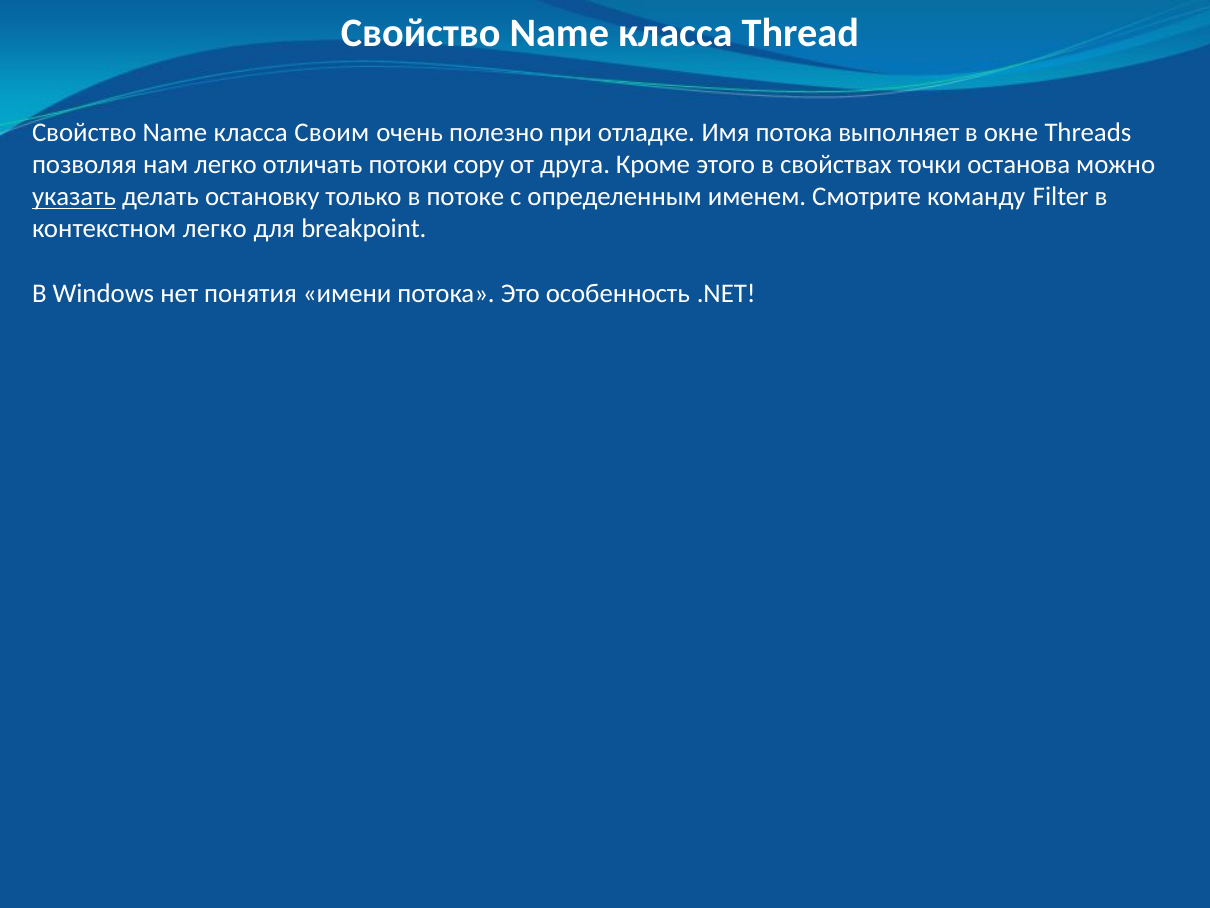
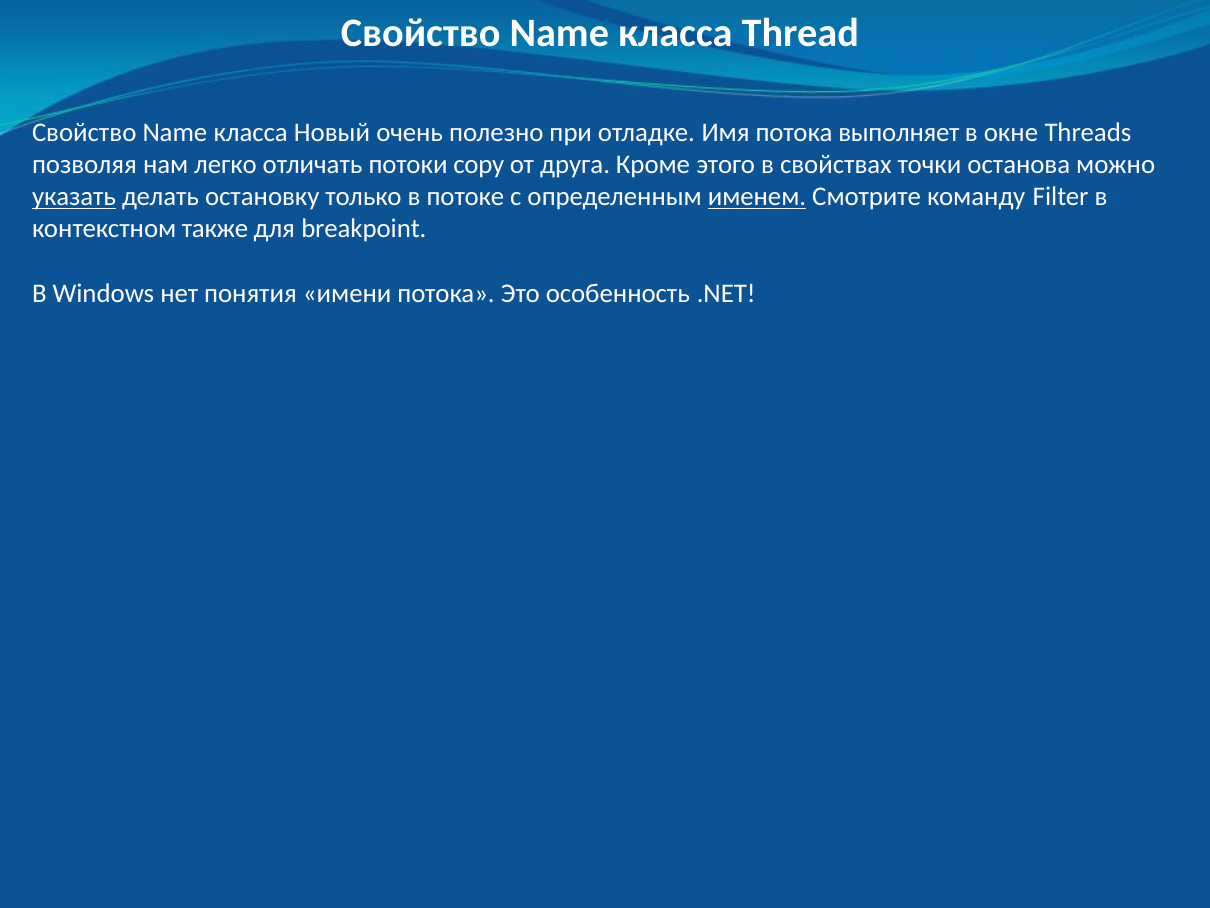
Своим: Своим -> Новый (332, 132)
именем underline: none -> present (757, 197)
контекстном легко: легко -> также (215, 229)
